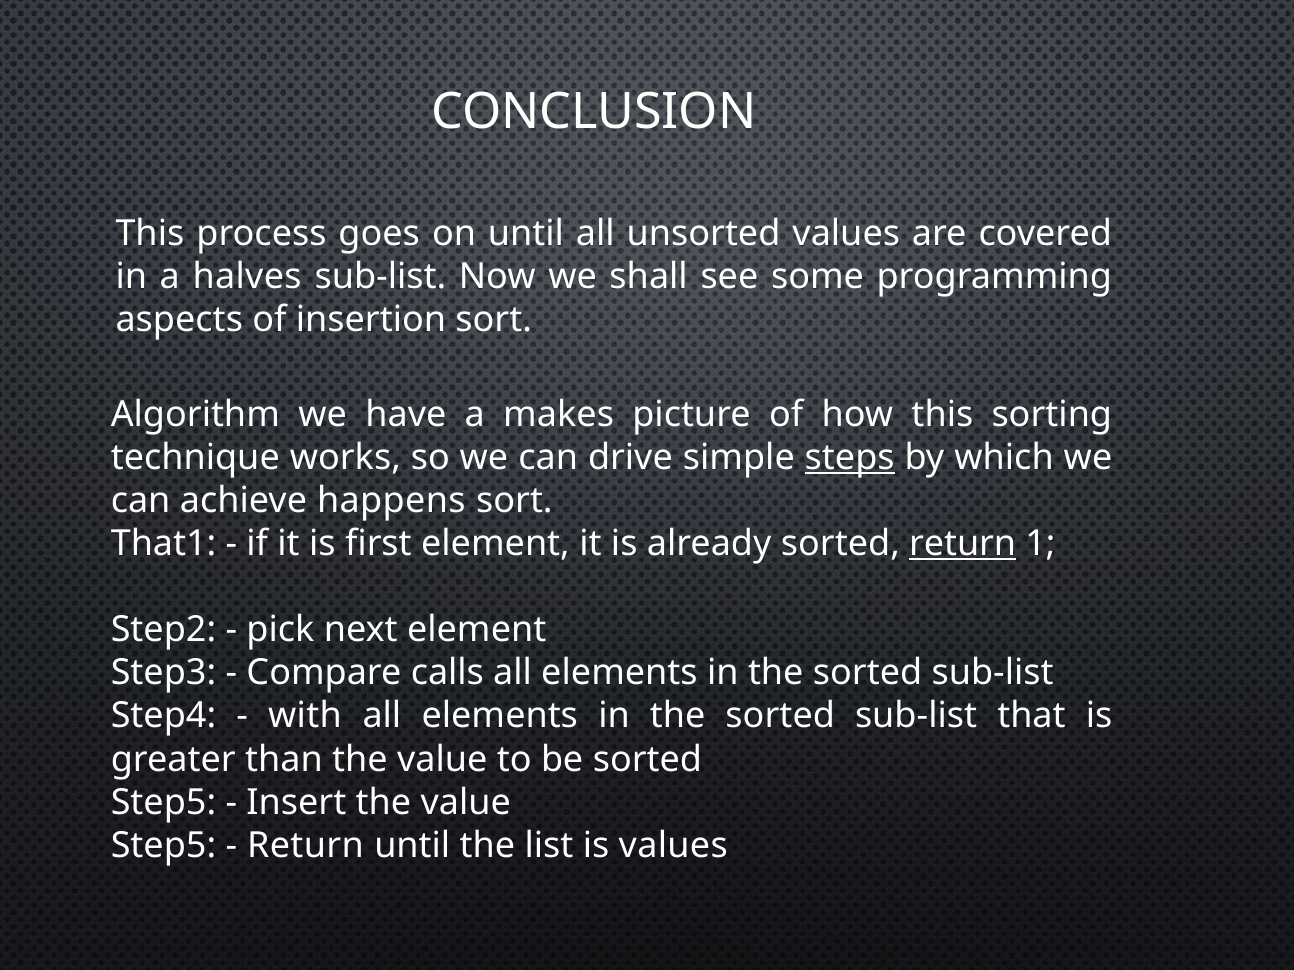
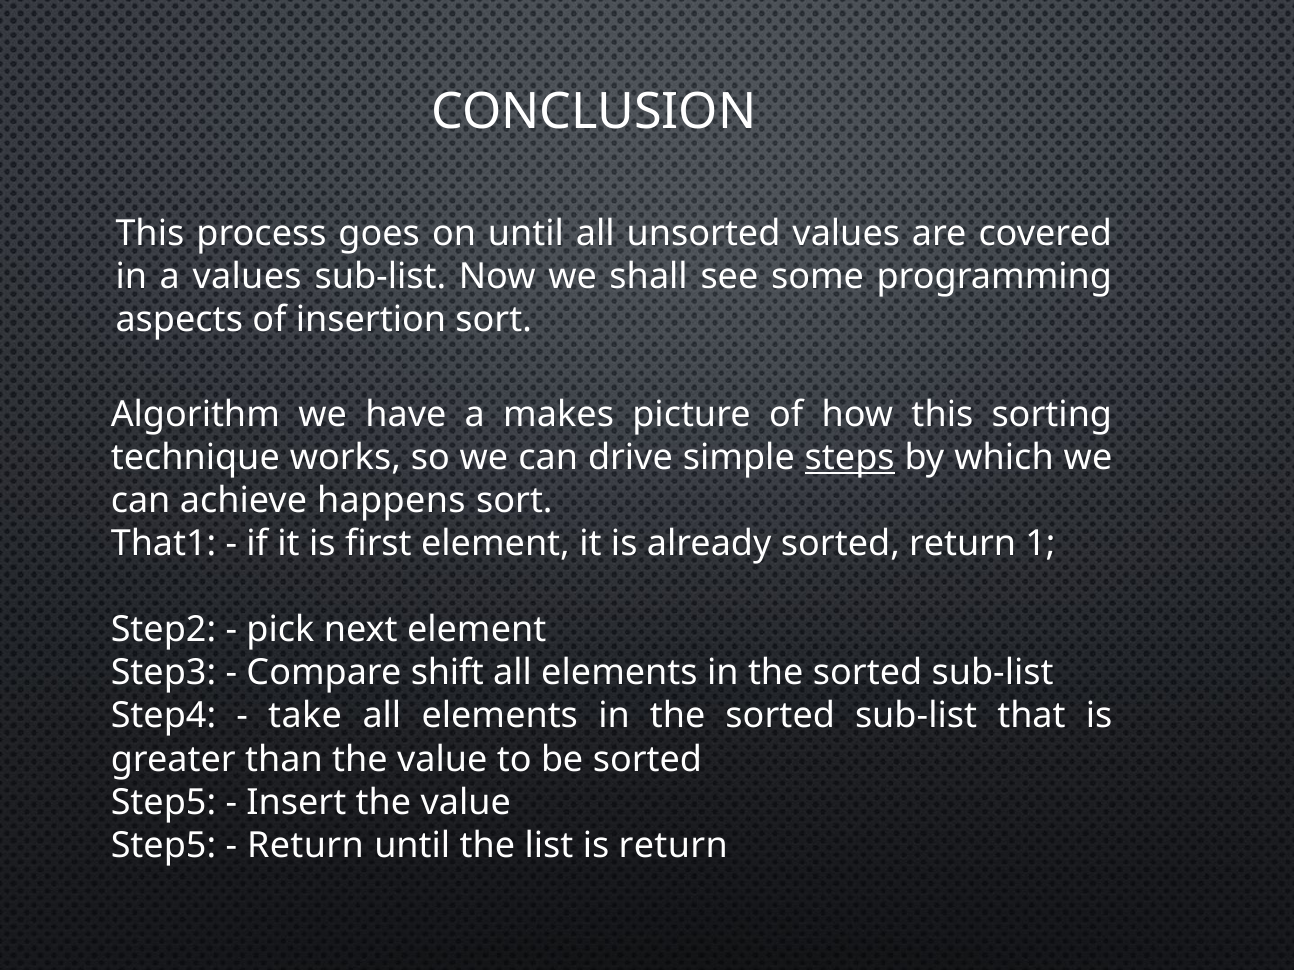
a halves: halves -> values (247, 277)
return underline: present -> none (963, 544)
calls: calls -> shift (447, 673)
with: with -> take (305, 716)
is values: values -> return (673, 846)
